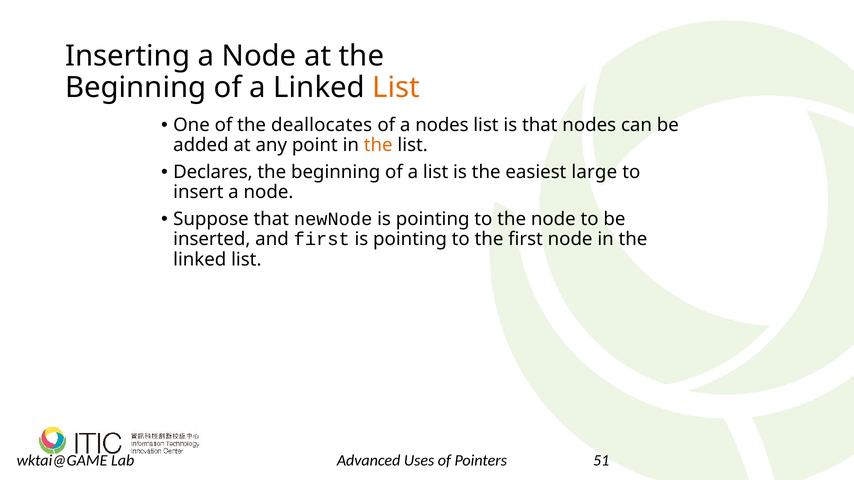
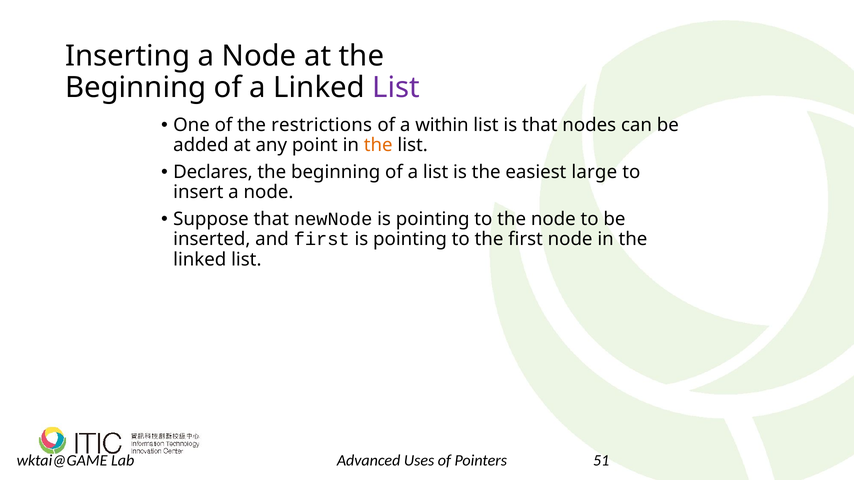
List colour: orange -> purple (396, 88)
deallocates: deallocates -> restrictions (322, 125)
a nodes: nodes -> within (442, 125)
